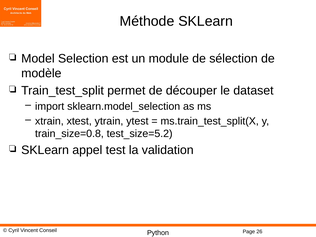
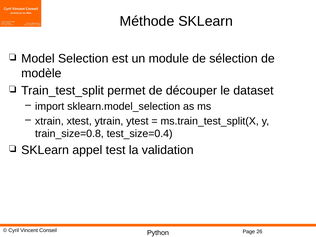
test_size=5.2: test_size=5.2 -> test_size=0.4 (140, 134)
